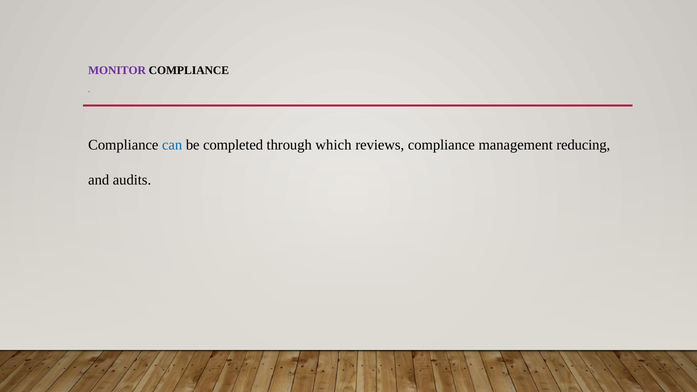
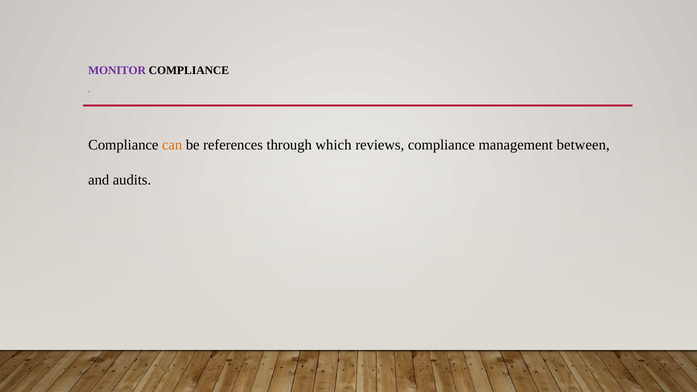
can colour: blue -> orange (172, 145)
completed: completed -> references (233, 145)
reducing: reducing -> between (583, 145)
